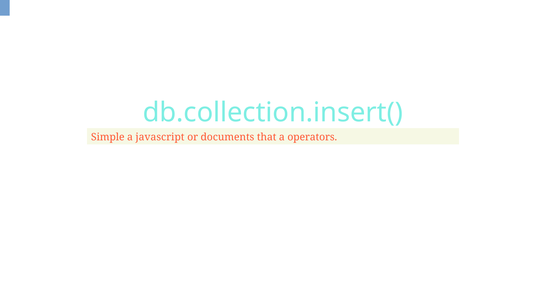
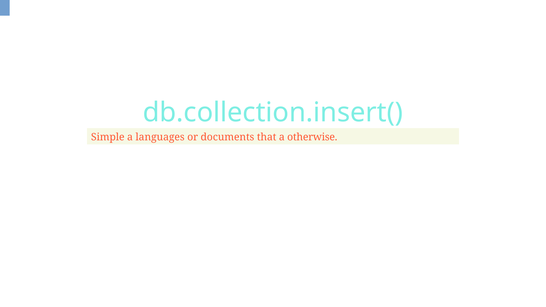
javascript: javascript -> languages (160, 137)
operators: operators -> otherwise (312, 137)
